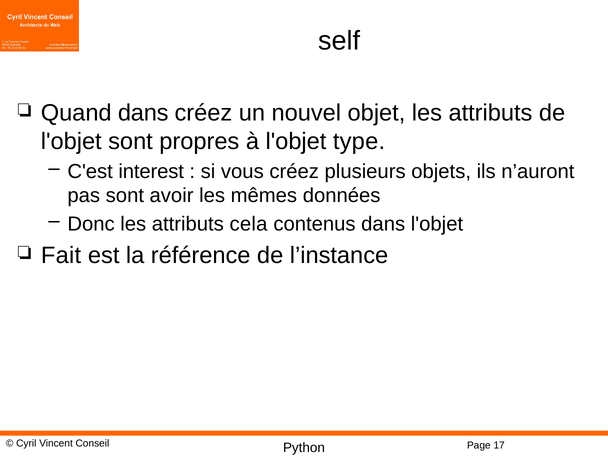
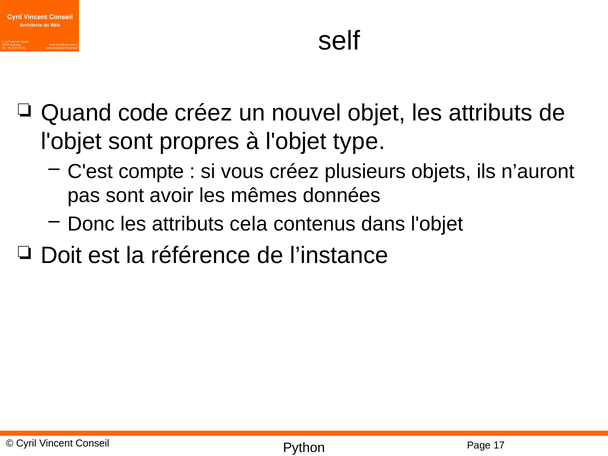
Quand dans: dans -> code (143, 113)
interest: interest -> compte (151, 171)
Fait: Fait -> Doit (61, 255)
